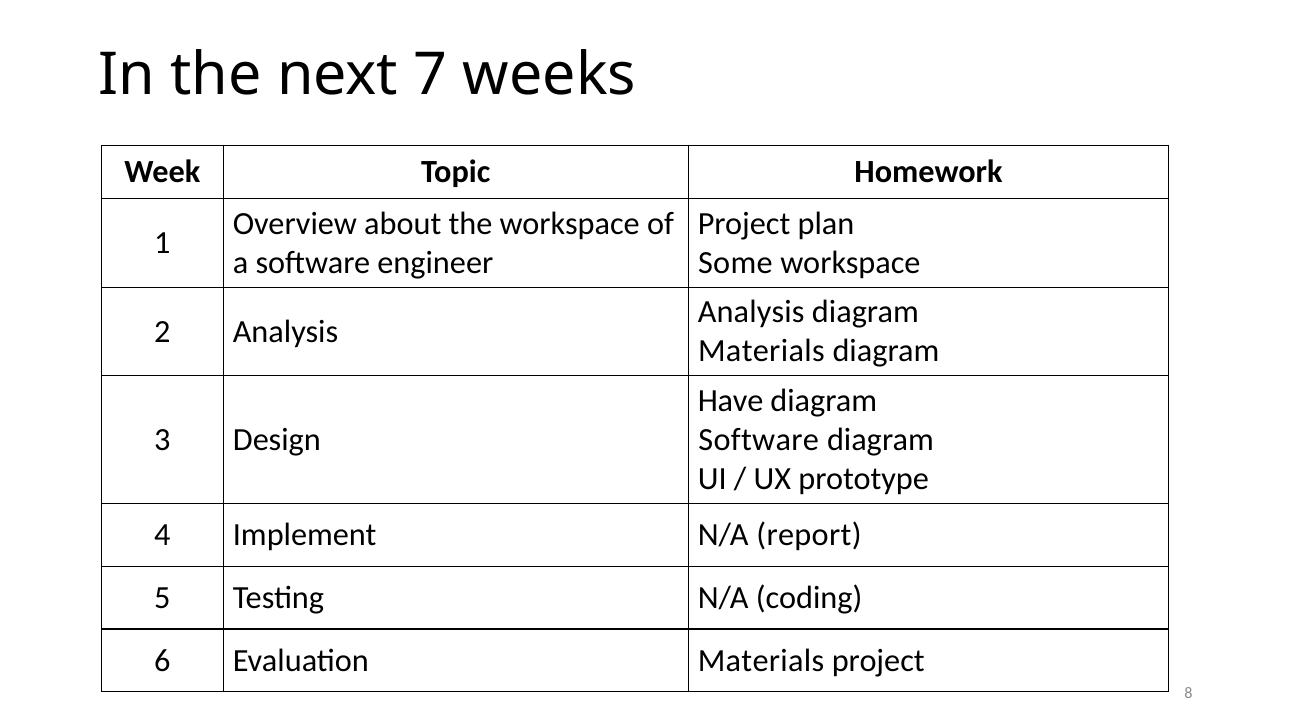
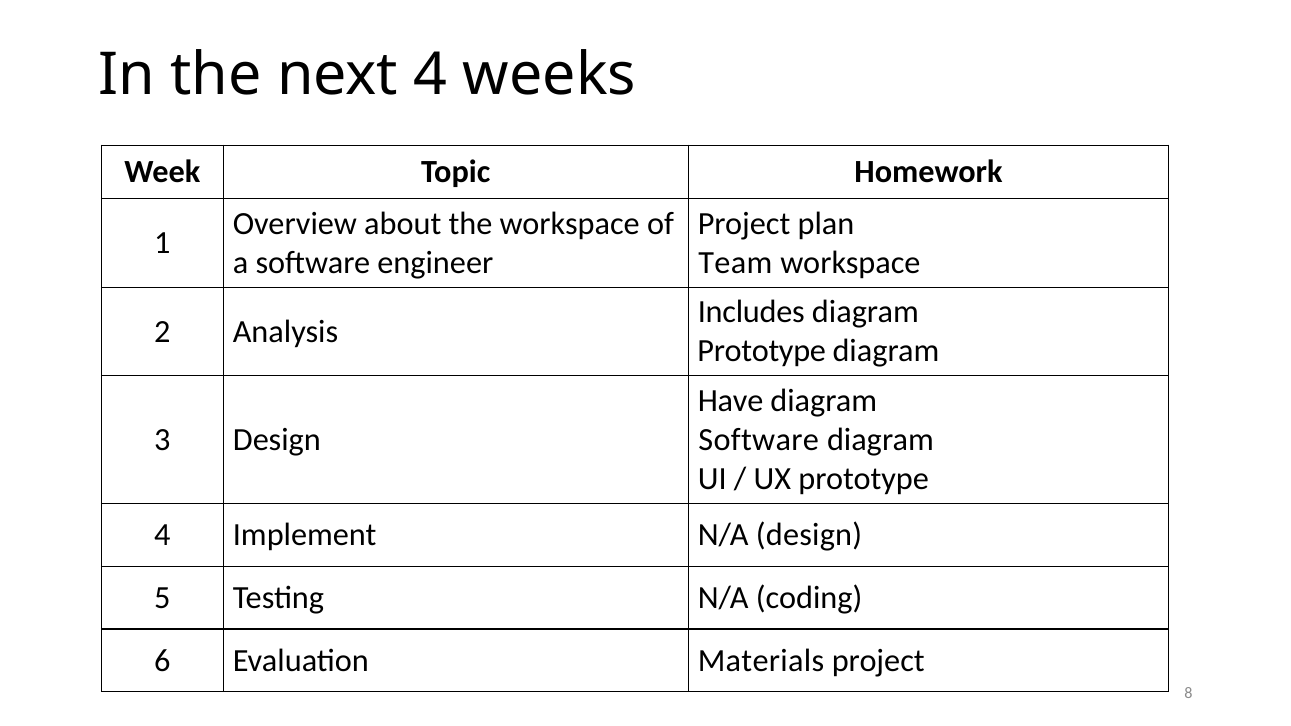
next 7: 7 -> 4 (431, 75)
Some: Some -> Team (735, 263)
Analysis: Analysis -> Includes (751, 312)
Materials: Materials -> Prototype (762, 351)
N/A report: report -> design (809, 535)
